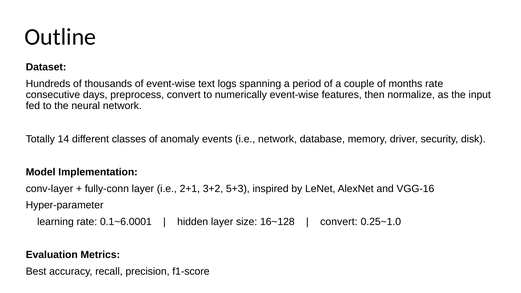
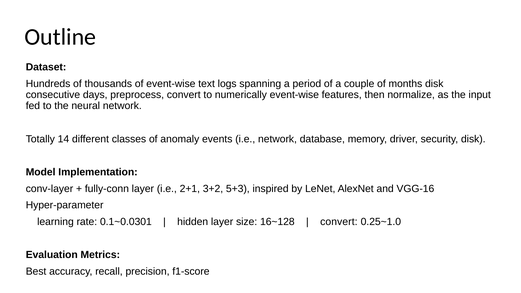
months rate: rate -> disk (434, 84)
0.1~6.0001: 0.1~6.0001 -> 0.1~0.0301 (126, 222)
